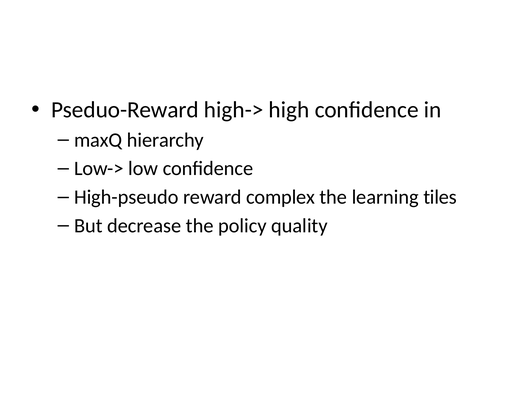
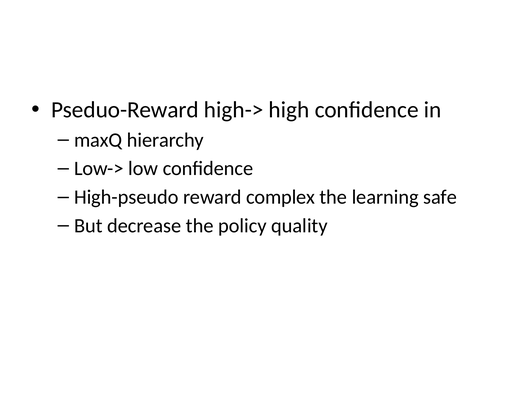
tiles: tiles -> safe (440, 197)
